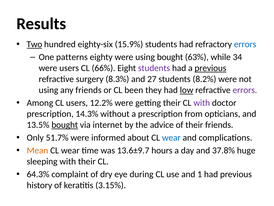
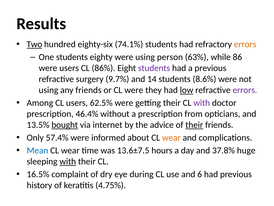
15.9%: 15.9% -> 74.1% (129, 44)
errors colour: blue -> orange (245, 44)
One patterns: patterns -> students (72, 57)
using bought: bought -> person (170, 57)
34: 34 -> 86 (237, 57)
66%: 66% -> 86% (104, 68)
previous underline: present -> none (210, 68)
8.3%: 8.3% -> 9.7% (117, 79)
27: 27 -> 14 (152, 79)
8.2%: 8.2% -> 8.6% (204, 79)
CL been: been -> were (134, 90)
12.2%: 12.2% -> 62.5% (101, 103)
14.3%: 14.3% -> 46.4% (87, 114)
their underline: none -> present (194, 125)
51.7%: 51.7% -> 57.4% (57, 137)
wear colour: blue -> orange (171, 137)
Mean colour: orange -> blue (37, 150)
13.6±9.7: 13.6±9.7 -> 13.6±7.5 (133, 150)
with underline: none -> present (68, 161)
64.3%: 64.3% -> 16.5% (38, 174)
1: 1 -> 6 (200, 174)
3.15%: 3.15% -> 4.75% (111, 185)
